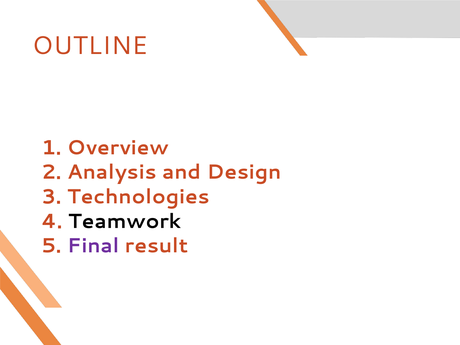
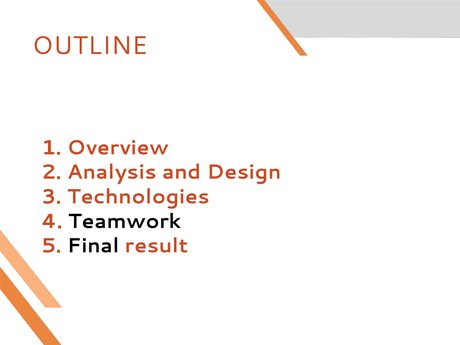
Final colour: purple -> black (93, 246)
